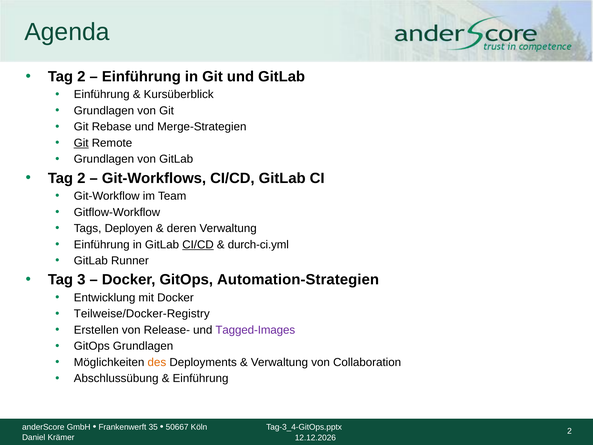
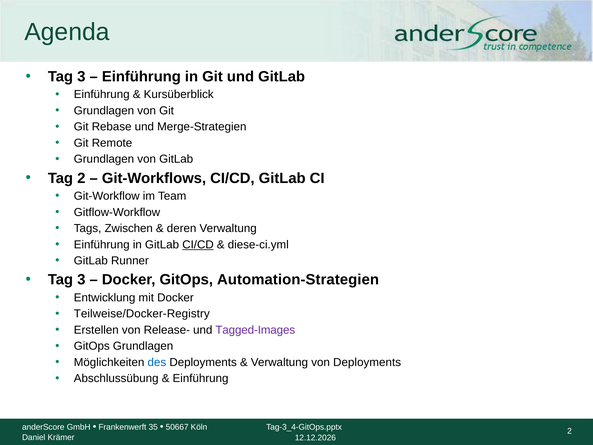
2: 2 -> 3 (81, 77)
Git underline: present -> none (81, 143)
Deployen: Deployen -> Zwischen (129, 228)
durch-ci.yml: durch-ci.yml -> diese-ci.yml (258, 244)
des colour: orange -> blue (157, 362)
von Collaboration: Collaboration -> Deployments (367, 362)
